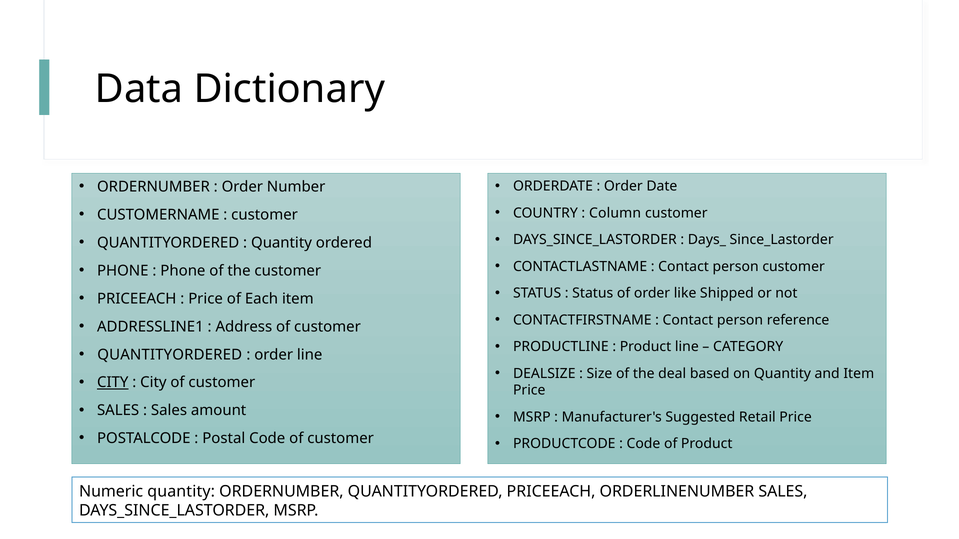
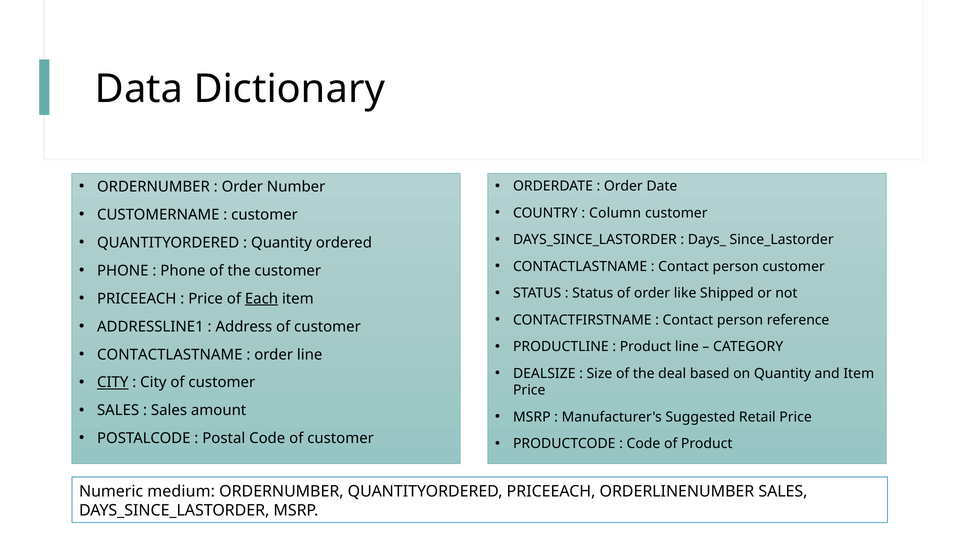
Each underline: none -> present (261, 299)
QUANTITYORDERED: QUANTITYORDERED -> CONTACTLASTNAME (170, 355)
Numeric quantity: quantity -> medium (181, 492)
